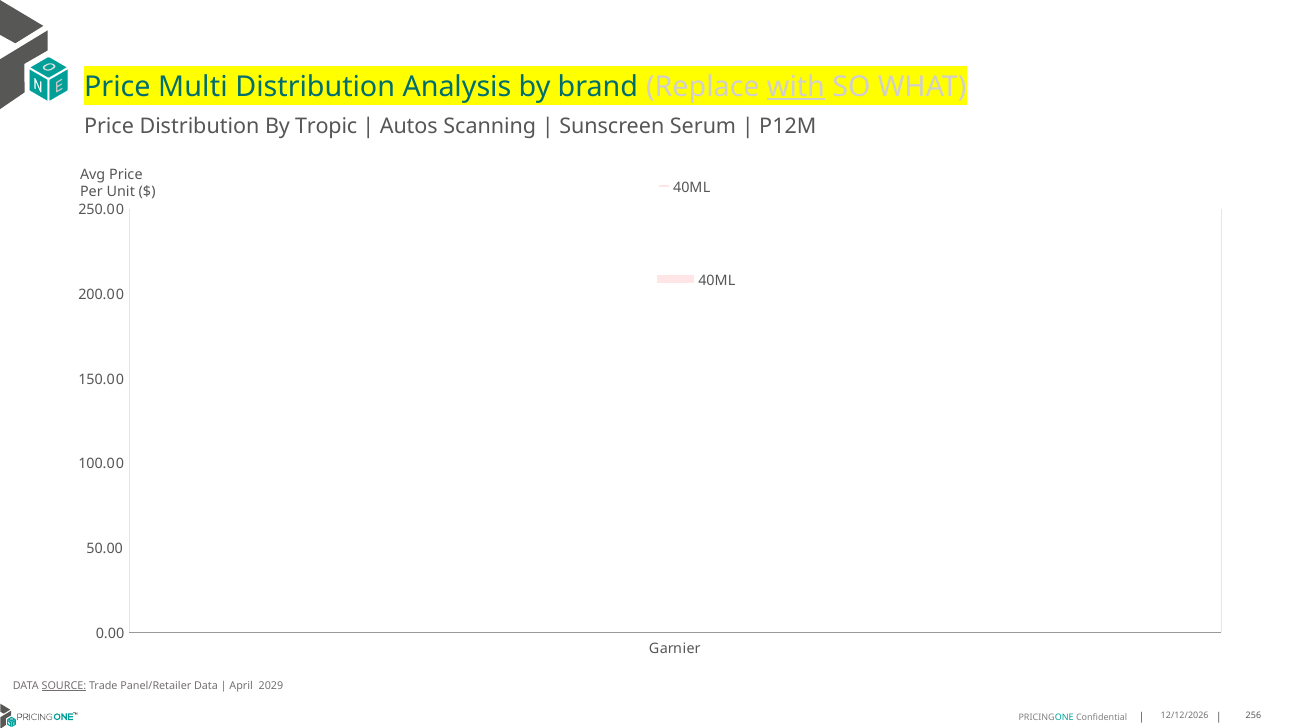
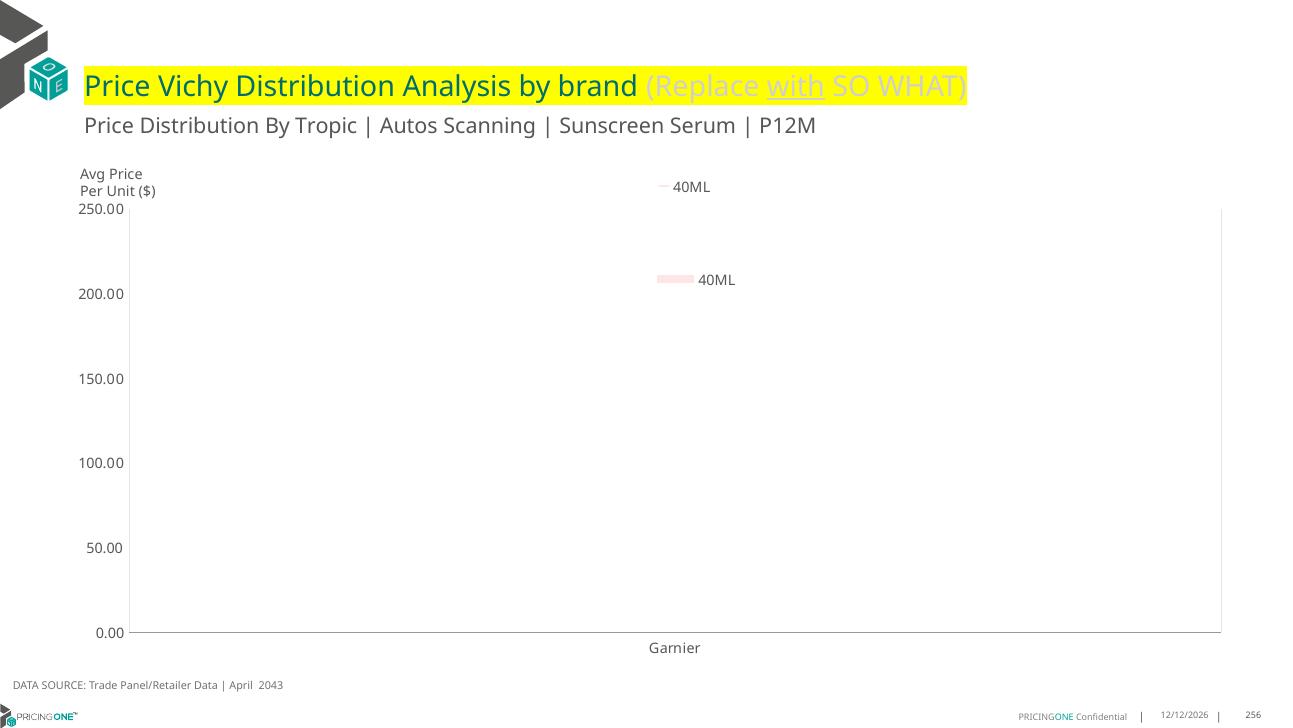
Multi: Multi -> Vichy (193, 87)
SOURCE underline: present -> none (64, 685)
2029: 2029 -> 2043 (271, 685)
